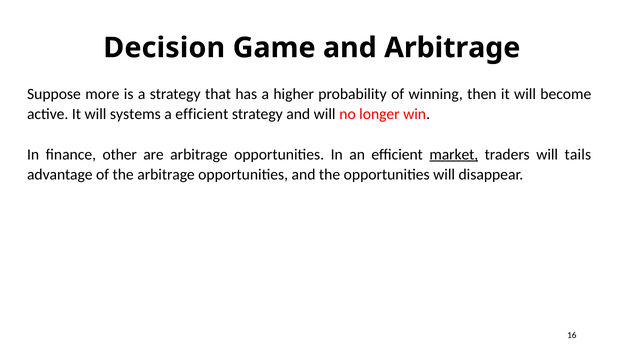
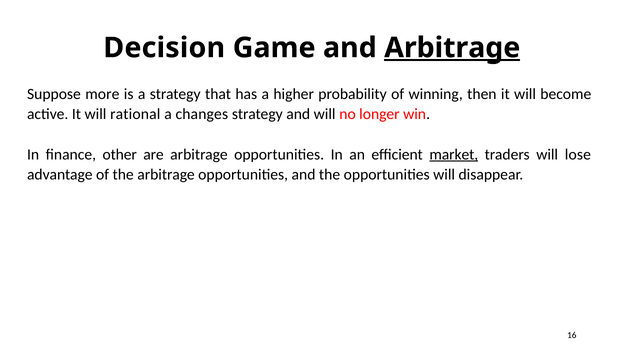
Arbitrage underline: none -> present (452, 48)
systems: systems -> rational (135, 114)
a efficient: efficient -> changes (202, 114)
tails: tails -> lose (578, 154)
